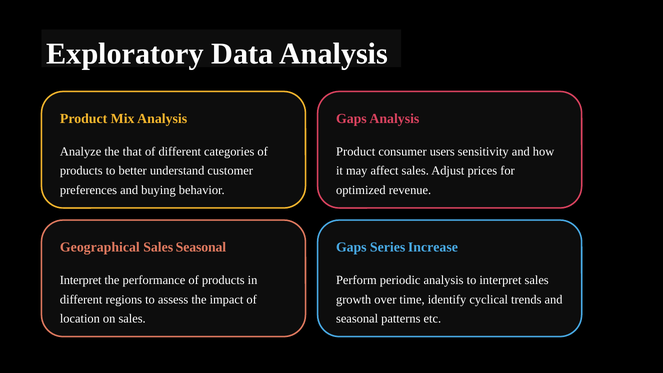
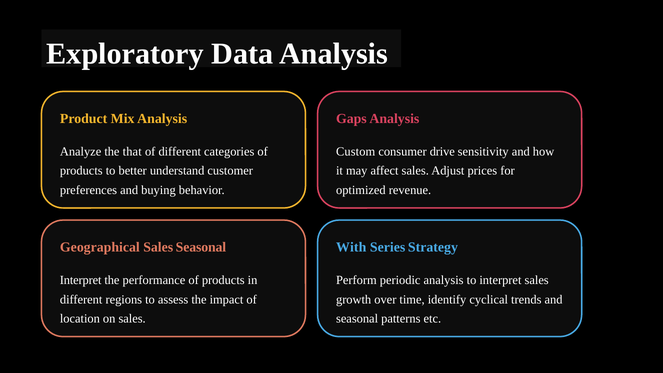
Product: Product -> Custom (356, 152)
users: users -> drive (442, 152)
Gaps: Gaps -> With (351, 247)
Increase: Increase -> Strategy (433, 247)
